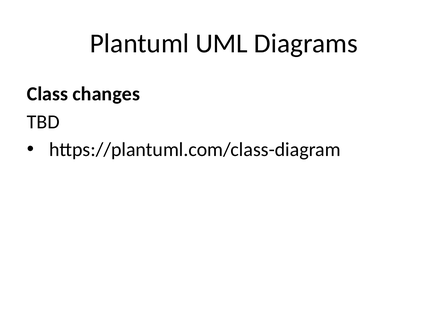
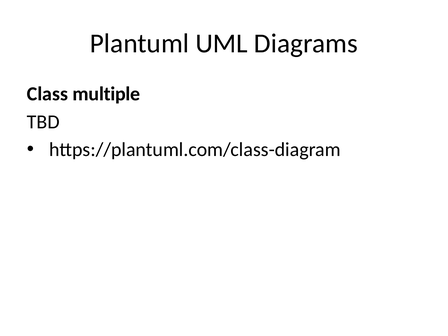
changes: changes -> multiple (106, 94)
